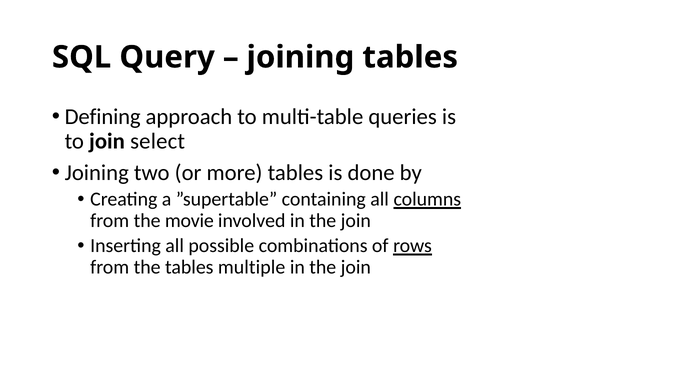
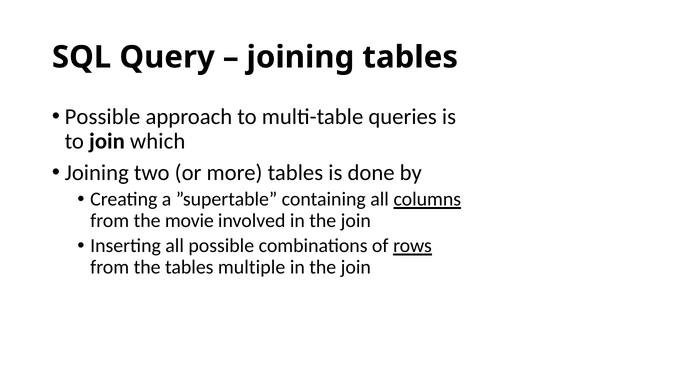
Defining: Defining -> Possible (103, 117)
select: select -> which (158, 141)
